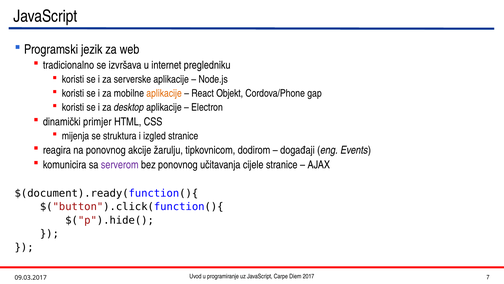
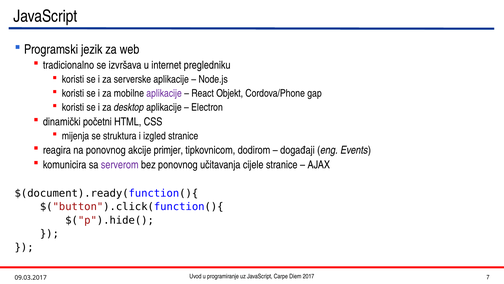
aplikacije colour: orange -> purple (164, 93)
primjer: primjer -> početni (97, 122)
žarulju: žarulju -> primjer (168, 150)
